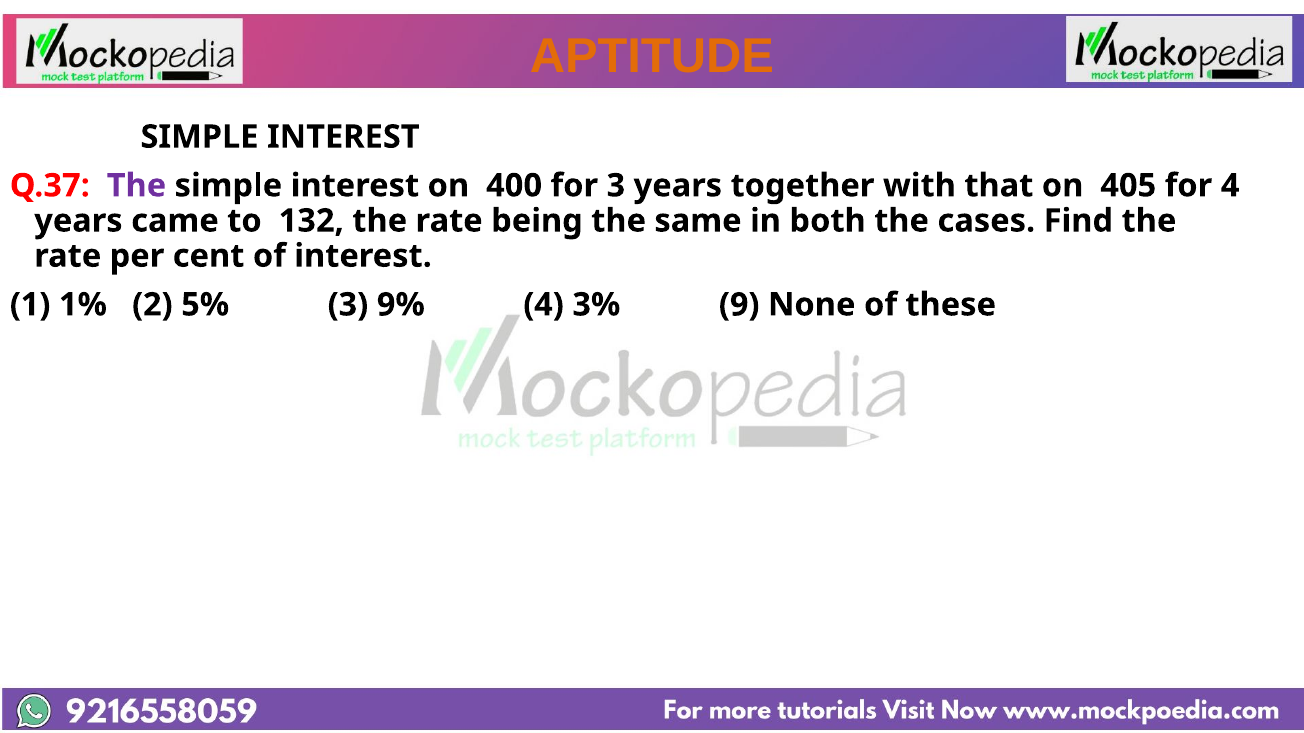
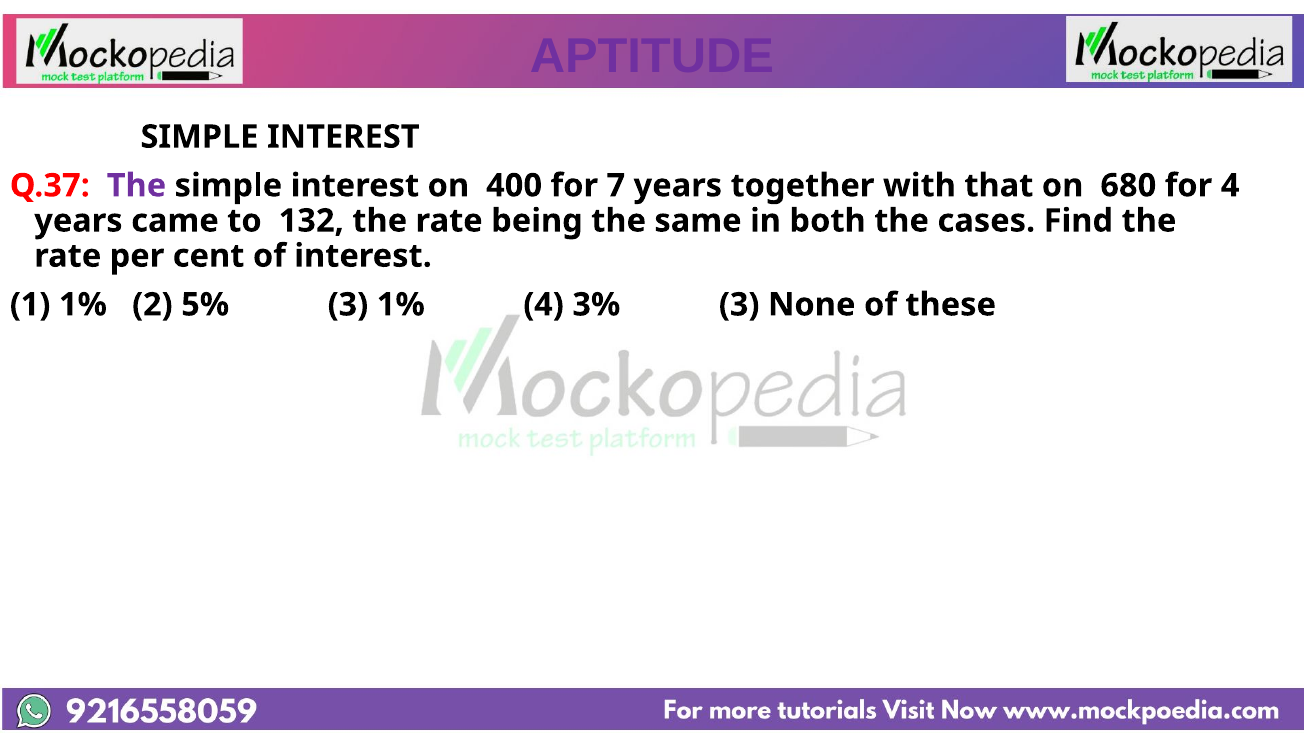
APTITUDE colour: orange -> purple (652, 56)
for 3: 3 -> 7 (616, 186)
405: 405 -> 680 (1128, 186)
3 9%: 9% -> 1% (401, 305)
3% 9: 9 -> 3 (739, 305)
